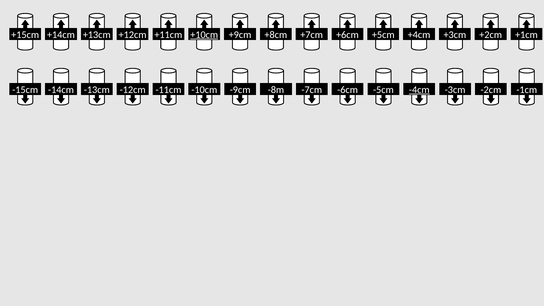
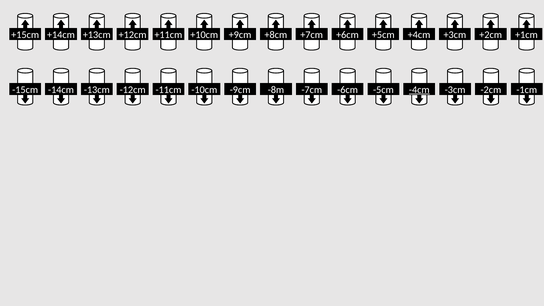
+10cm underline: present -> none (204, 35)
